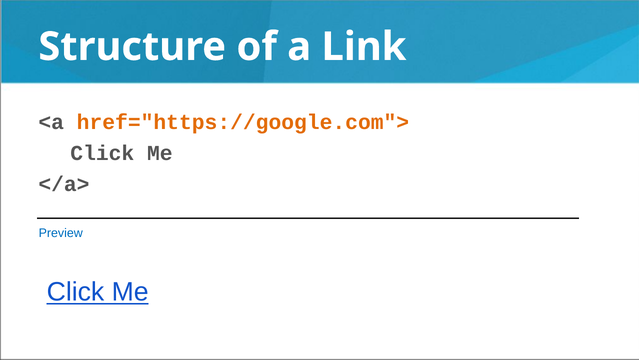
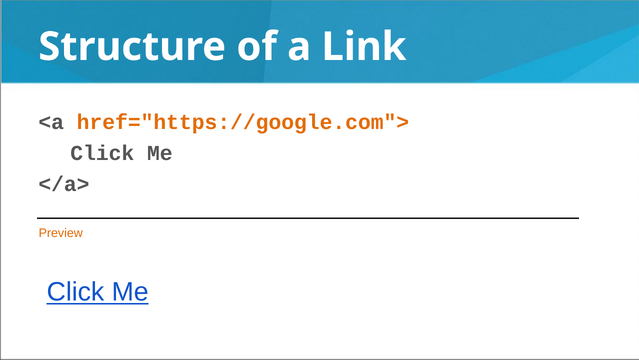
Preview colour: blue -> orange (61, 233)
